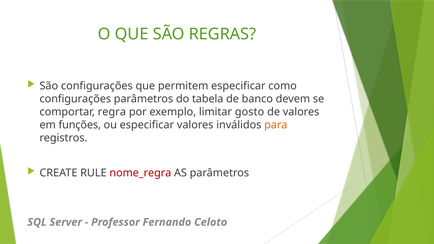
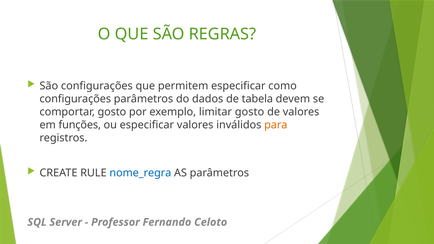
tabela: tabela -> dados (208, 99)
banco: banco -> tabela (257, 99)
comportar regra: regra -> gosto (112, 112)
nome_regra colour: red -> blue (140, 173)
